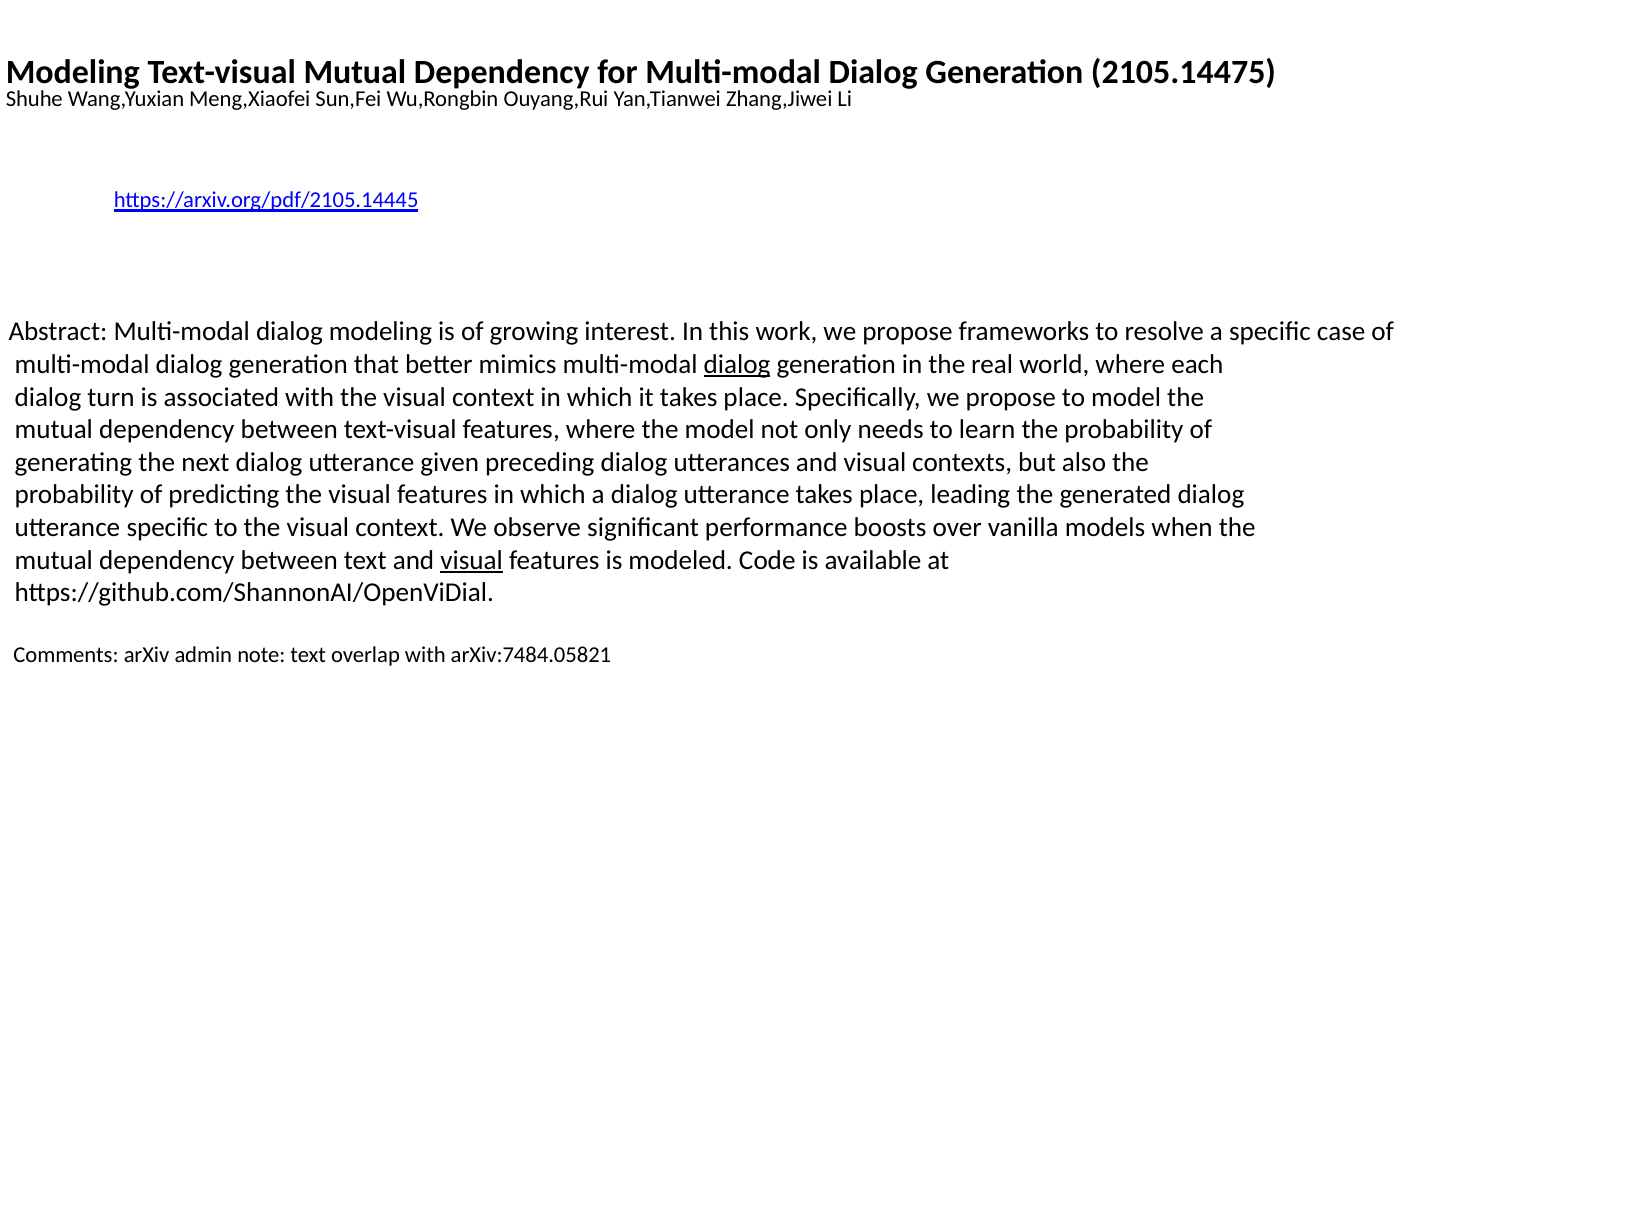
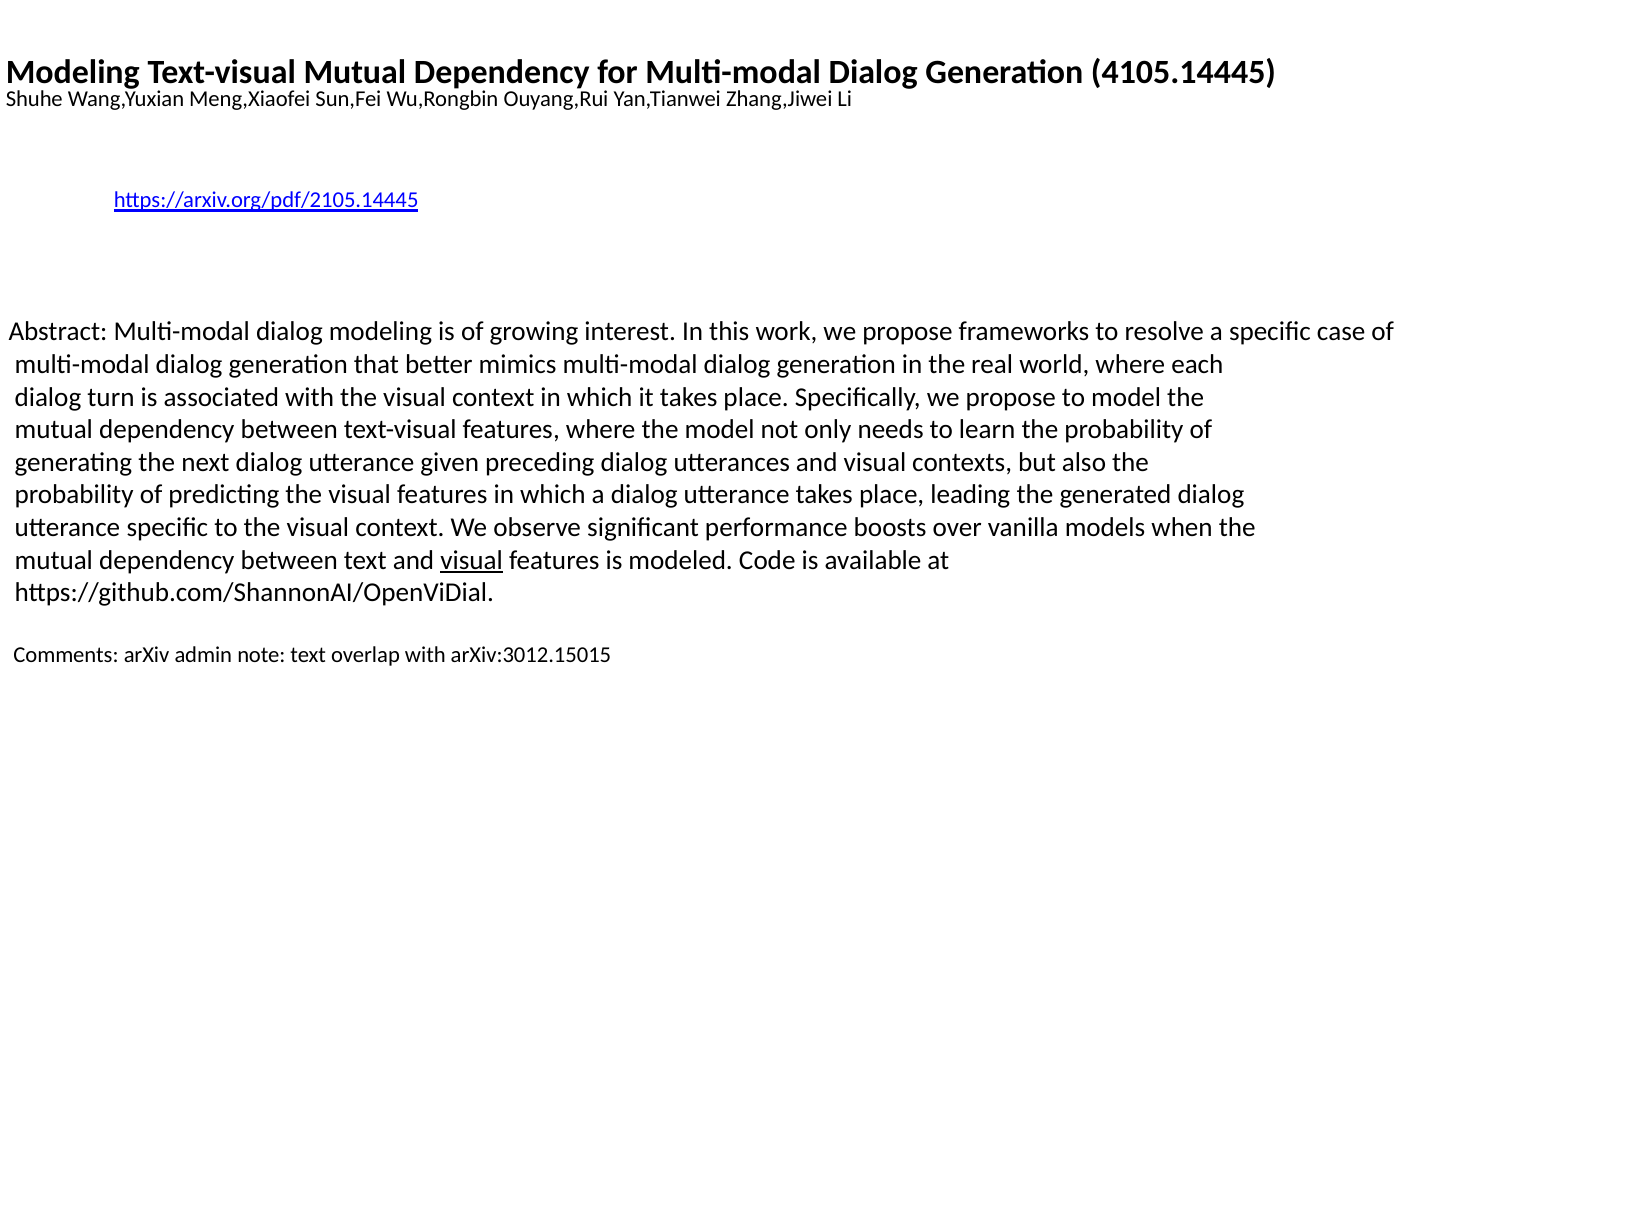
2105.14475: 2105.14475 -> 4105.14445 (1184, 72)
dialog underline: present -> none (737, 364)
arXiv:7484.05821: arXiv:7484.05821 -> arXiv:3012.15015 (531, 655)
